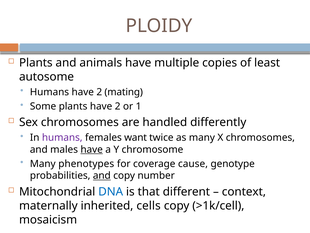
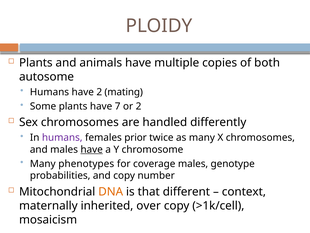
least: least -> both (267, 63)
plants have 2: 2 -> 7 (118, 106)
or 1: 1 -> 2 (139, 106)
want: want -> prior (136, 137)
coverage cause: cause -> males (193, 163)
and underline: present -> none (102, 175)
DNA colour: blue -> orange (111, 191)
cells: cells -> over (149, 205)
